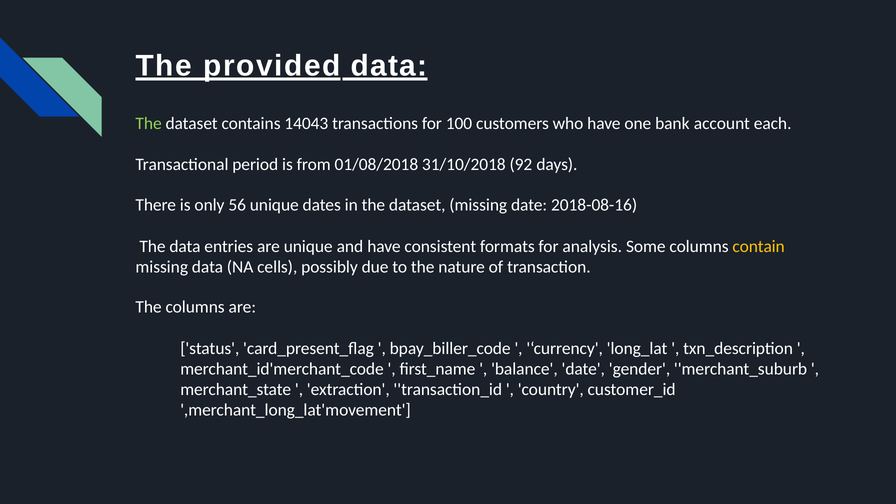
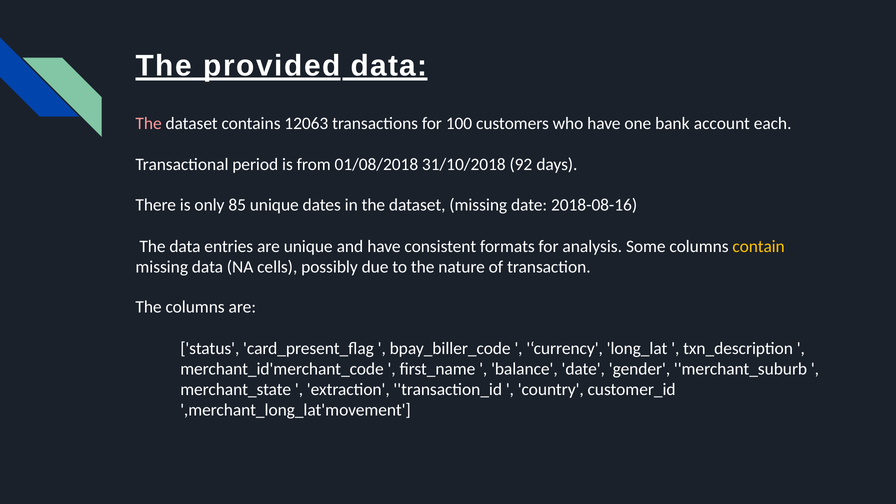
The colour: light green -> pink (149, 124)
14043: 14043 -> 12063 (306, 124)
56: 56 -> 85 (237, 205)
